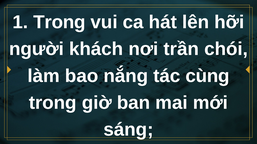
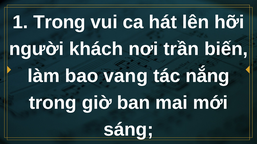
chói: chói -> biến (226, 49)
nắng: nắng -> vang (126, 76)
cùng: cùng -> nắng (208, 76)
